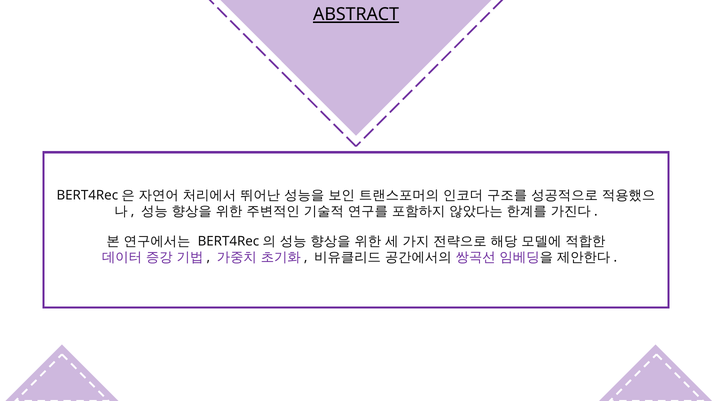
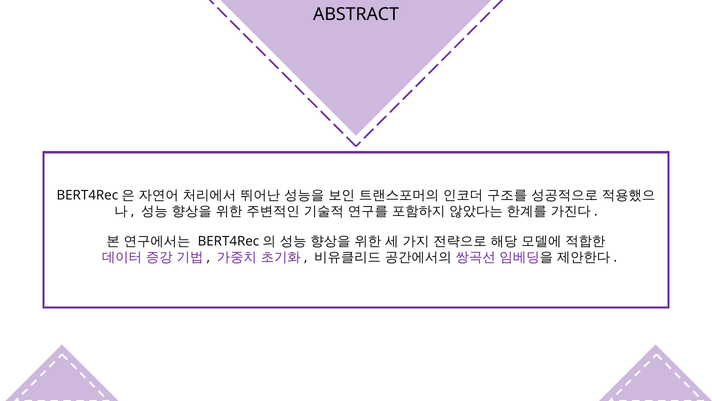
ABSTRACT underline: present -> none (356, 15)
